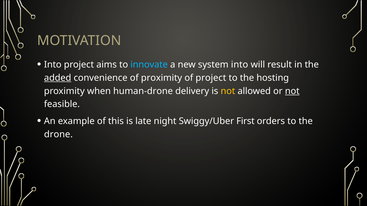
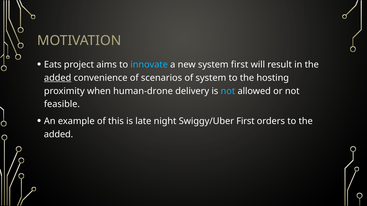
Into: Into -> Eats (53, 65)
system into: into -> first (240, 65)
of proximity: proximity -> scenarios (162, 78)
of project: project -> system (211, 78)
not colour: yellow -> light blue (228, 91)
not underline: present -> none (292, 91)
drone: drone -> added (59, 135)
